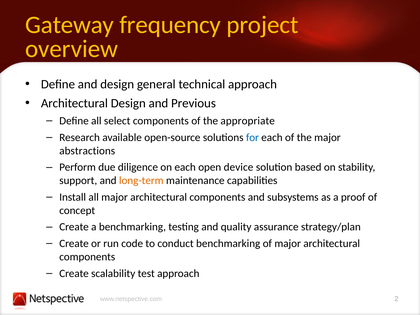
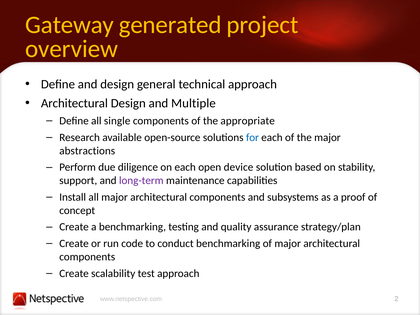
frequency: frequency -> generated (170, 25)
Previous: Previous -> Multiple (193, 103)
select: select -> single (117, 121)
long-term colour: orange -> purple (141, 181)
